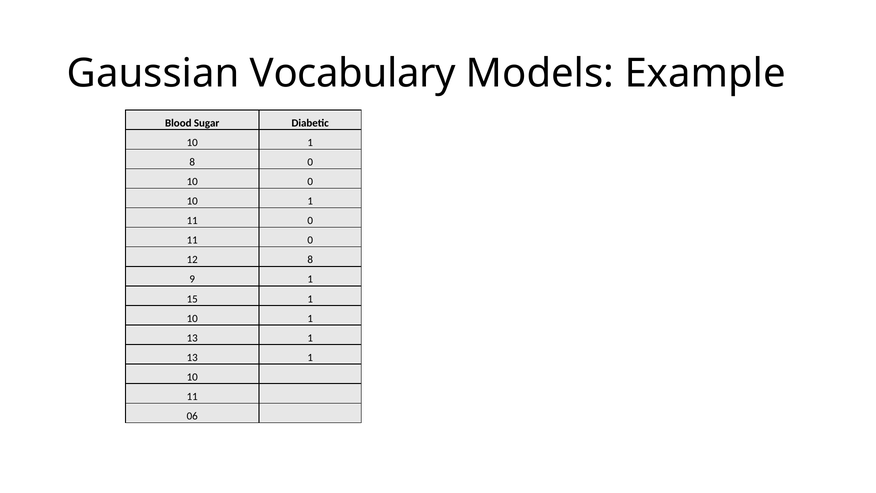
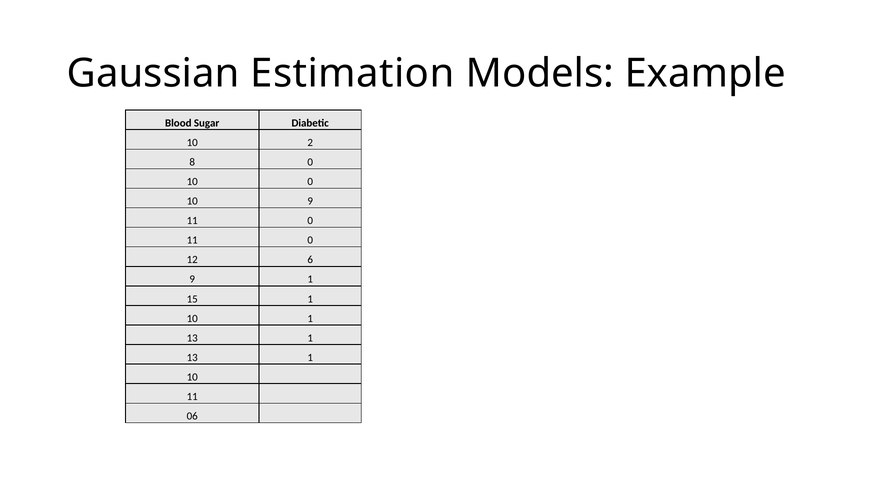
Vocabulary: Vocabulary -> Estimation (352, 74)
1: 1 -> 2 (310, 143)
1: 1 -> 9 (310, 201)
12 8: 8 -> 6 (310, 260)
